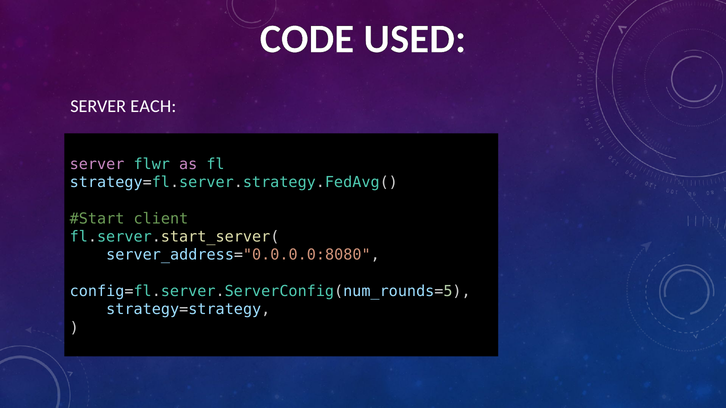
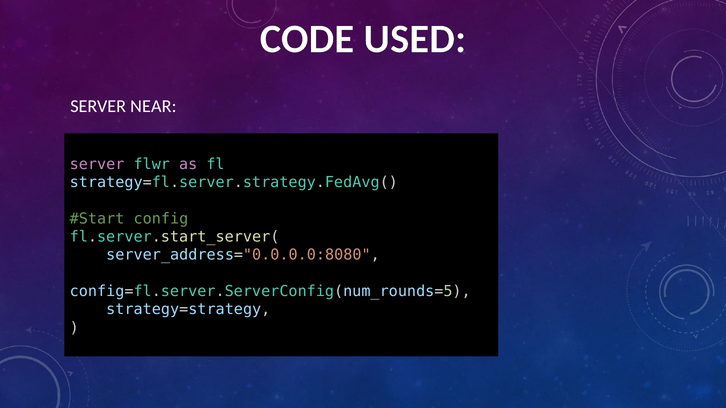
EACH: EACH -> NEAR (153, 106)
client: client -> config (161, 219)
